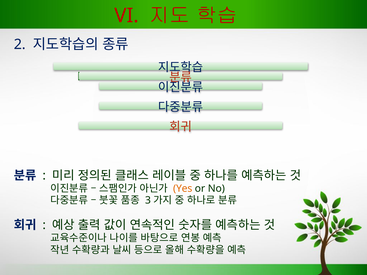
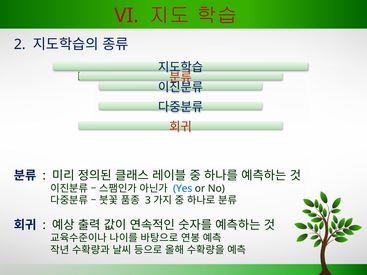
Yes colour: orange -> blue (183, 189)
